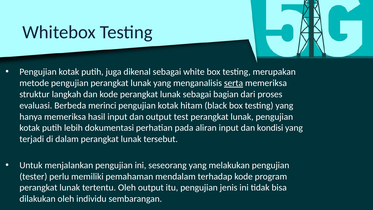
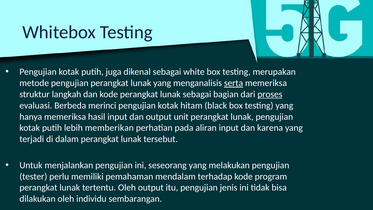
proses underline: none -> present (270, 94)
test: test -> unit (181, 117)
dokumentasi: dokumentasi -> memberikan (109, 128)
kondisi: kondisi -> karena (270, 128)
